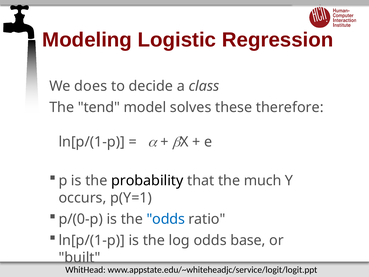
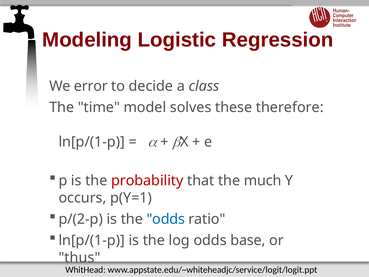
does: does -> error (91, 86)
tend: tend -> time (99, 107)
probability colour: black -> red (147, 180)
p/(0-p: p/(0-p -> p/(2-p (81, 219)
built: built -> thus (79, 257)
